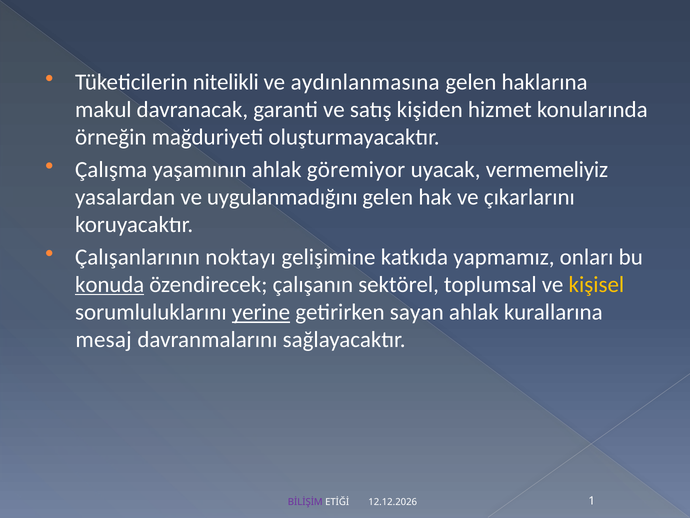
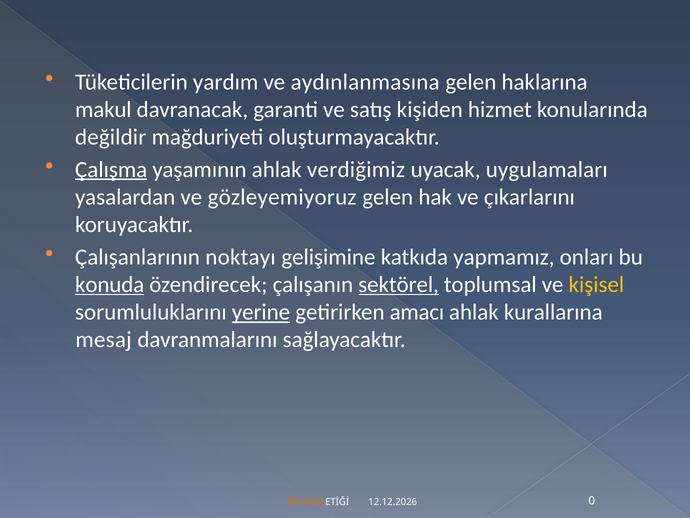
nitelikli: nitelikli -> yardım (226, 82)
örneğin: örneğin -> değildir (111, 137)
Çalışma underline: none -> present (111, 169)
göremiyor: göremiyor -> verdiğimiz (356, 169)
vermemeliyiz: vermemeliyiz -> uygulamaları (547, 169)
uygulanmadığını: uygulanmadığını -> gözleyemiyoruz (282, 197)
sektörel underline: none -> present (399, 284)
sayan: sayan -> amacı (417, 312)
BİLİŞİM colour: purple -> orange (305, 502)
1: 1 -> 0 (592, 500)
